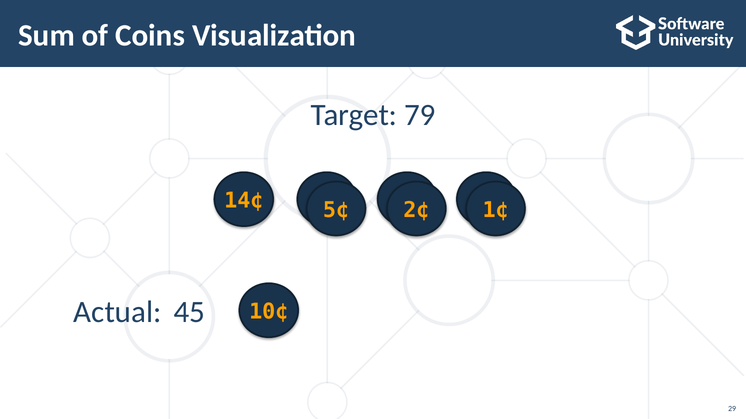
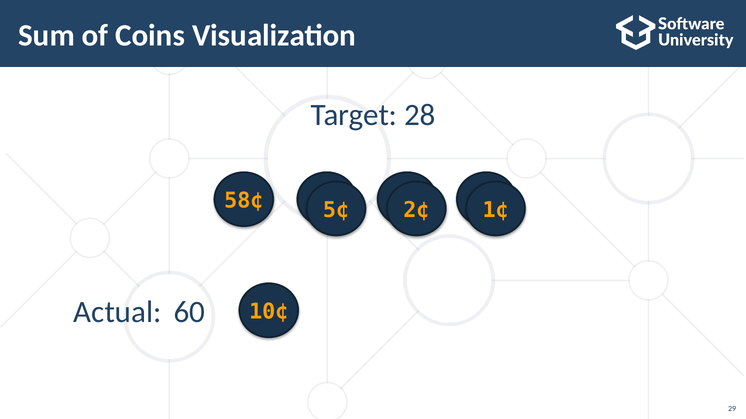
79: 79 -> 28 (420, 115)
14¢: 14¢ -> 58¢ (244, 201)
45: 45 -> 60 (189, 313)
